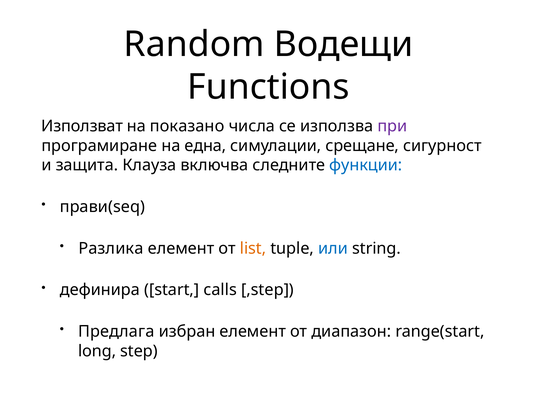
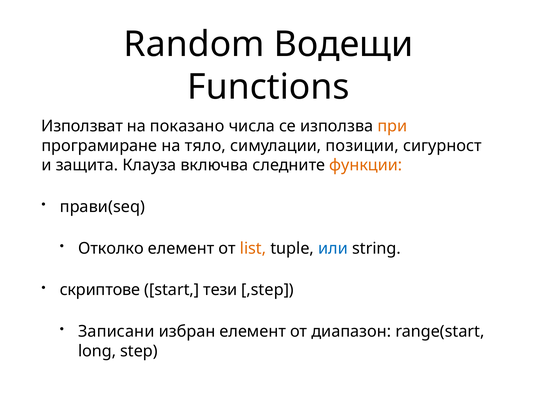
при colour: purple -> orange (392, 126)
една: една -> тяло (205, 146)
срещане: срещане -> позиции (362, 146)
функции colour: blue -> orange (366, 165)
Разлика: Разлика -> Отколко (111, 248)
дефинира: дефинира -> скриптове (100, 290)
calls: calls -> тези (220, 290)
Предлага: Предлага -> Записани (116, 331)
